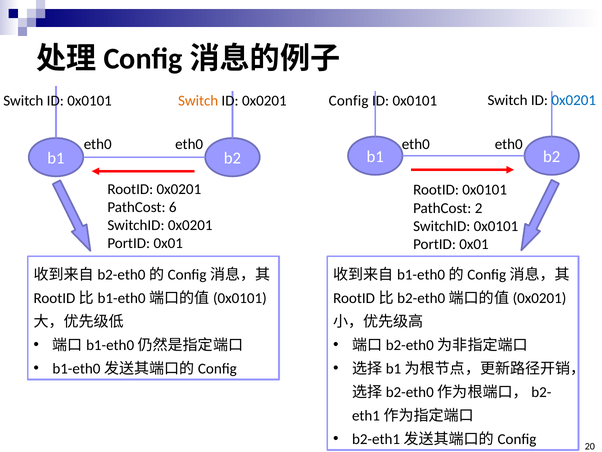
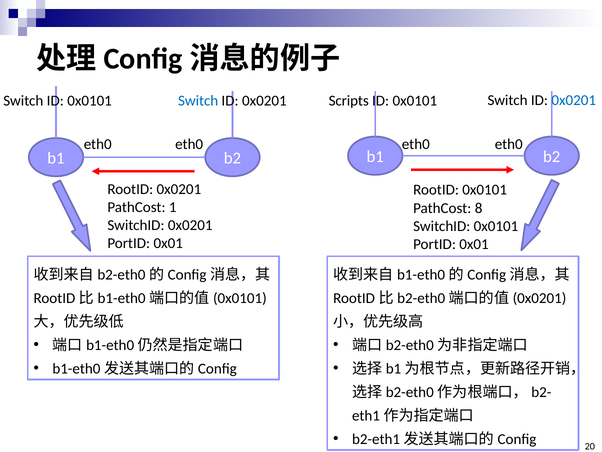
Switch colour: orange -> blue (198, 101)
Config: Config -> Scripts (349, 101)
6: 6 -> 1 (173, 207)
2: 2 -> 8 (479, 208)
